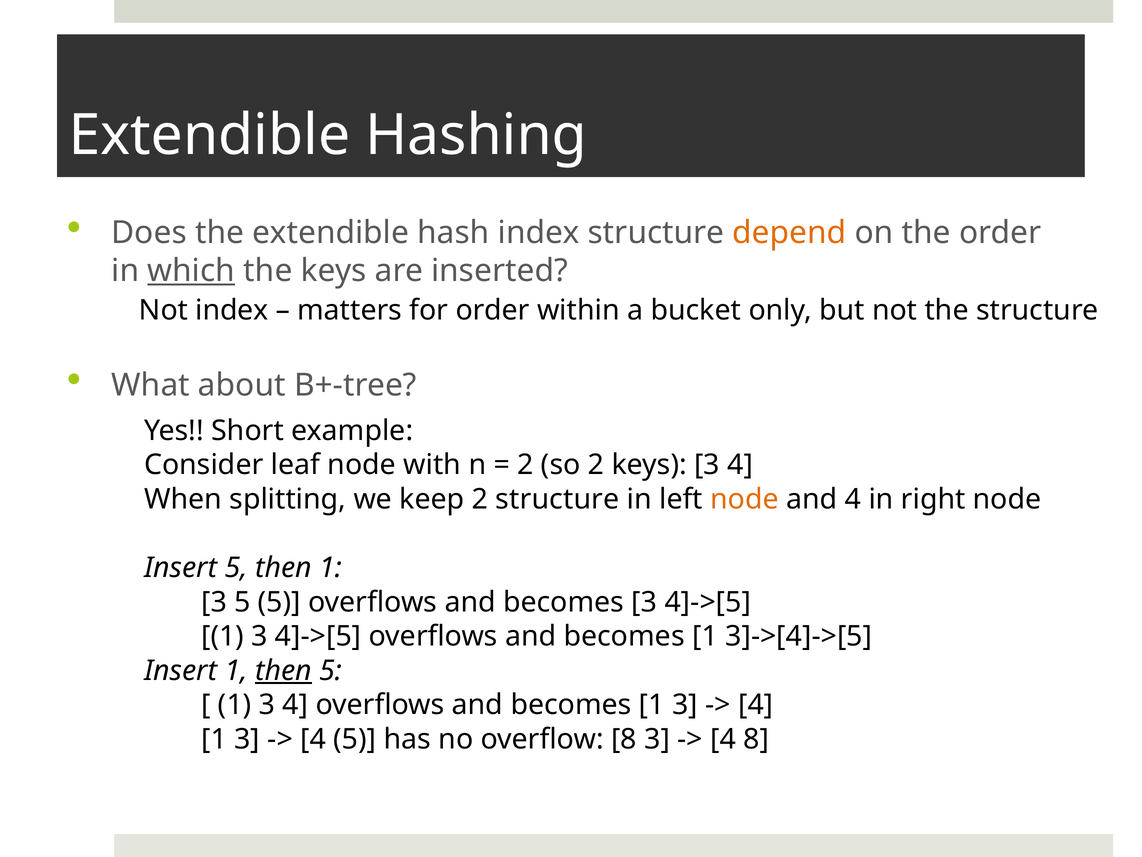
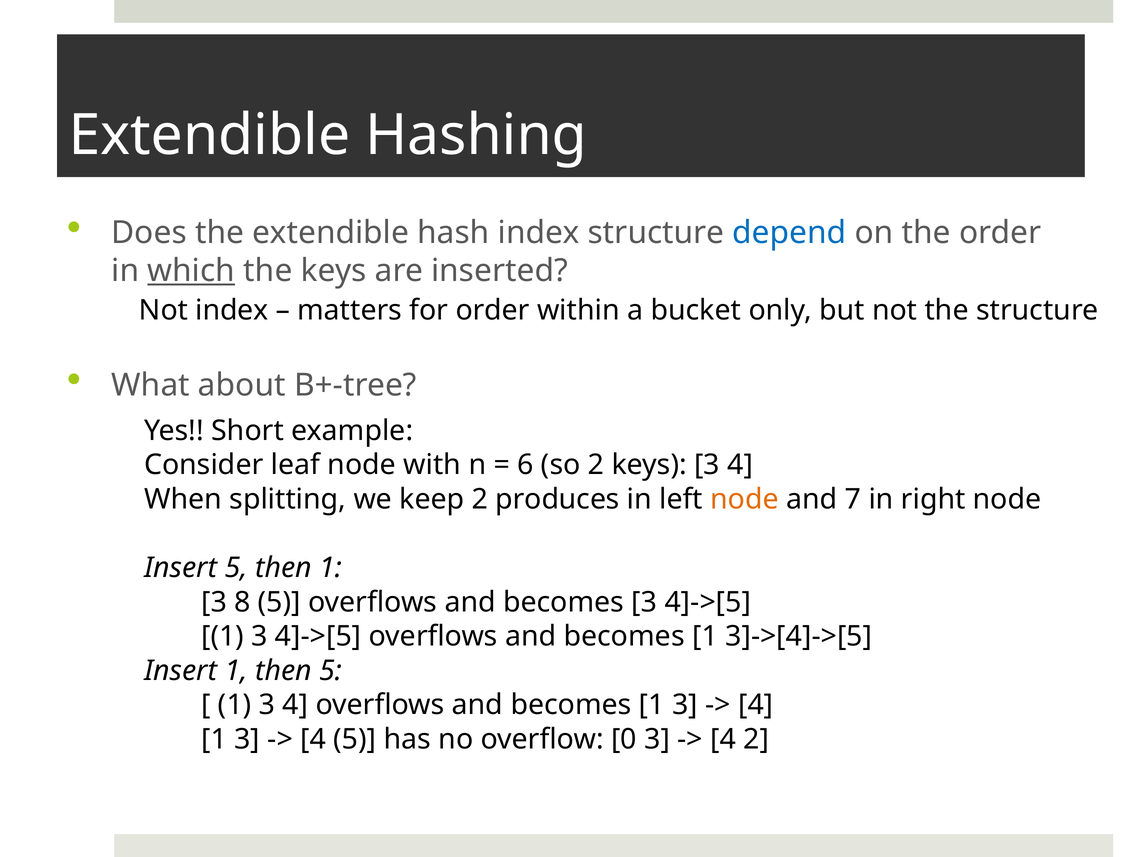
depend colour: orange -> blue (789, 233)
2: 2 -> 6 (525, 465)
2 structure: structure -> produces (558, 499)
and 4: 4 -> 7 (853, 499)
3 5: 5 -> 8 (243, 602)
then underline: present -> none (283, 670)
overflow 8: 8 -> 0 (624, 739)
4 8: 8 -> 2 (756, 739)
